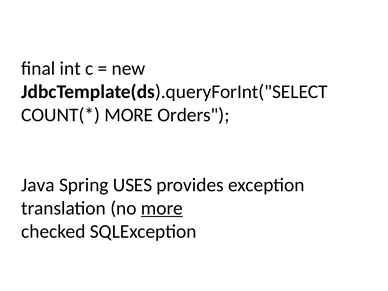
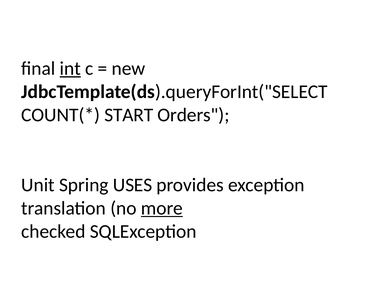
int underline: none -> present (70, 68)
MORE: MORE -> START (129, 115)
Java: Java -> Unit (38, 185)
